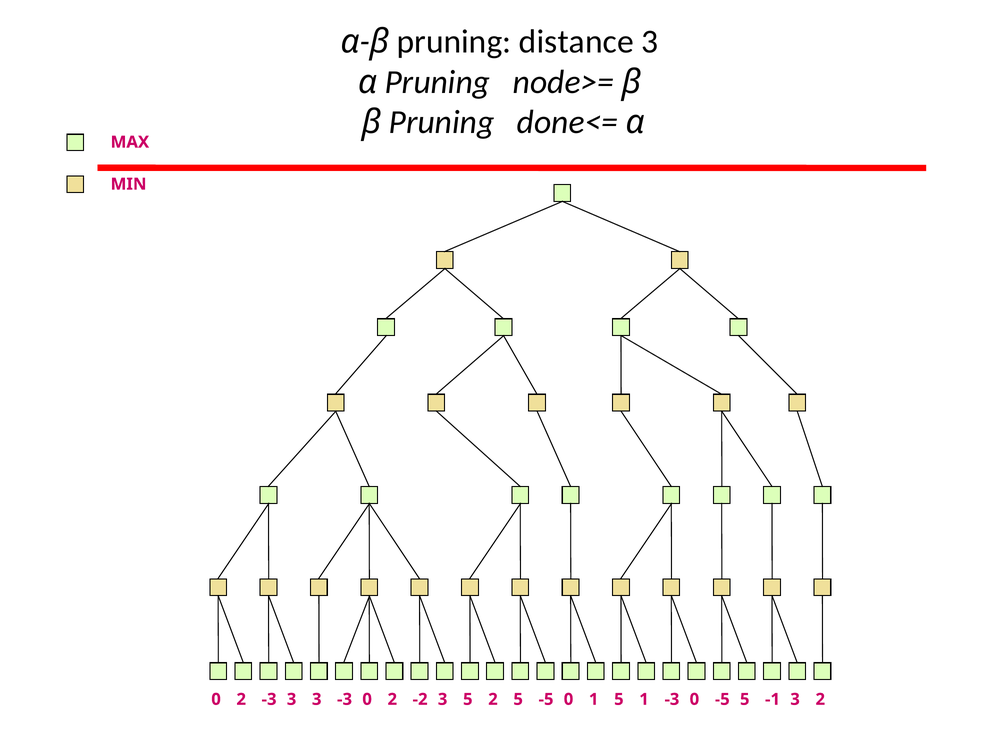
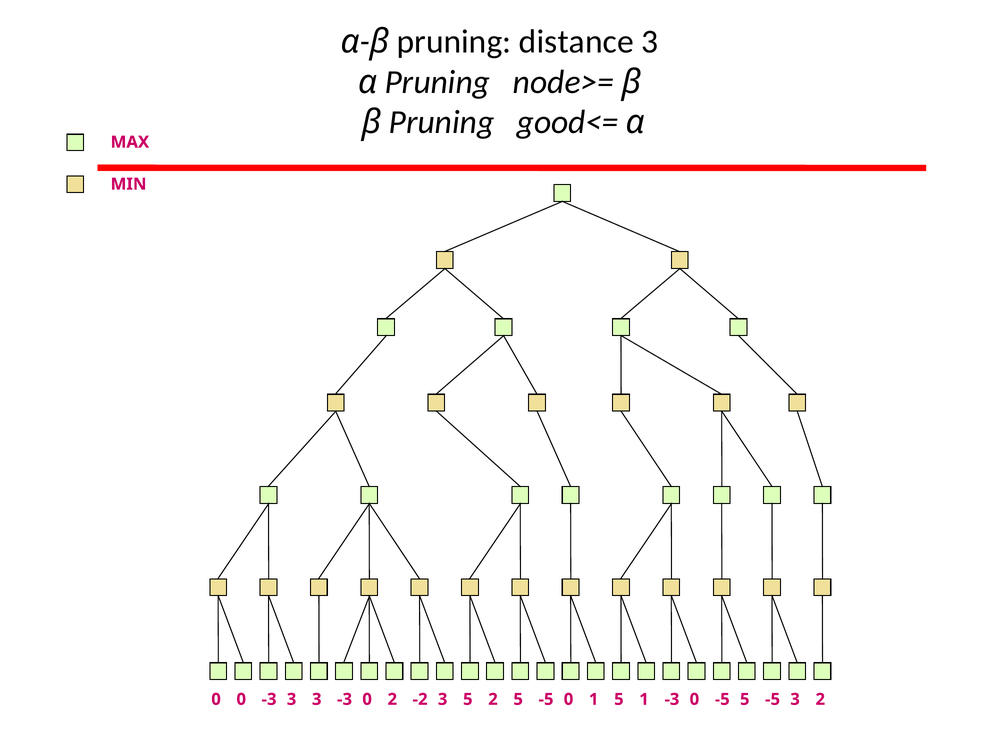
done<=: done<= -> good<= (568, 122)
0 2: 2 -> 0 (241, 700)
-1: -1 -> -5 (773, 700)
